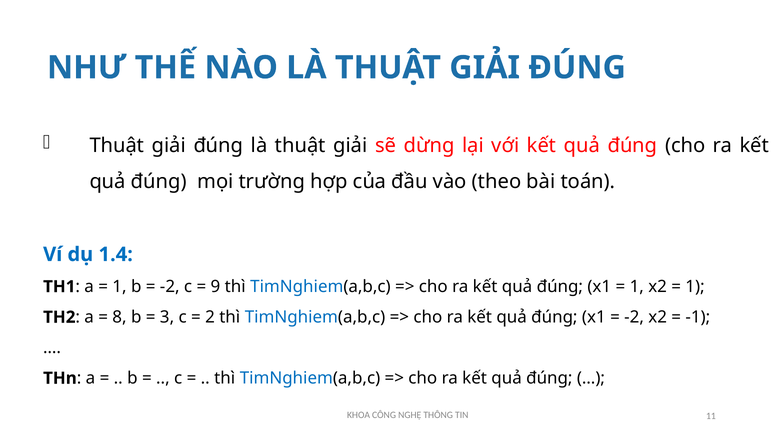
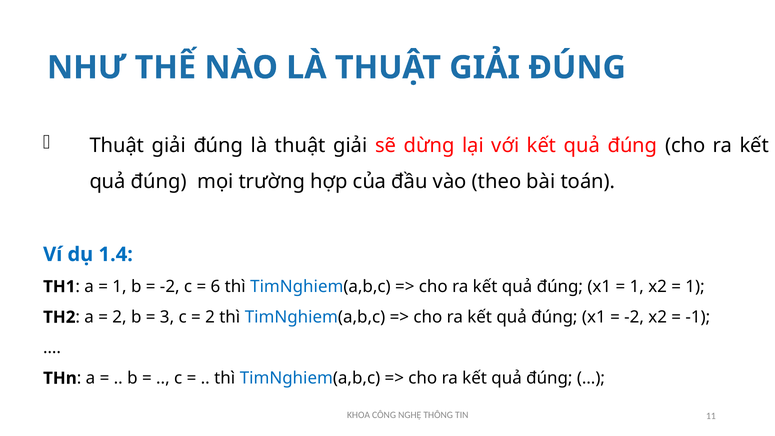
9: 9 -> 6 (215, 287)
8: 8 -> 2 (119, 317)
